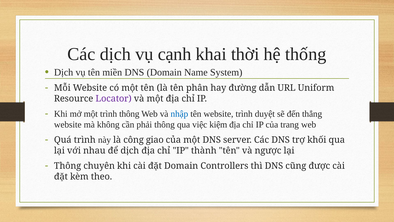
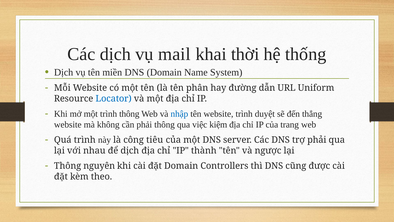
cạnh: cạnh -> mail (174, 54)
Locator colour: purple -> blue (114, 99)
giao: giao -> tiêu (155, 140)
trợ khối: khối -> phải (317, 140)
chuyên: chuyên -> nguyên (99, 165)
